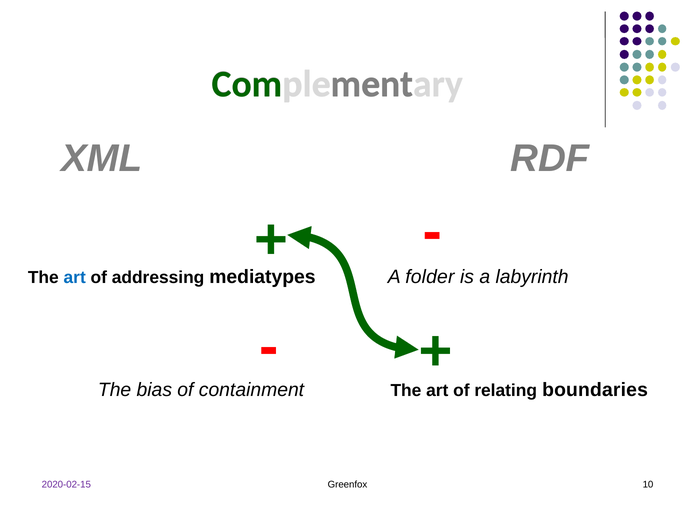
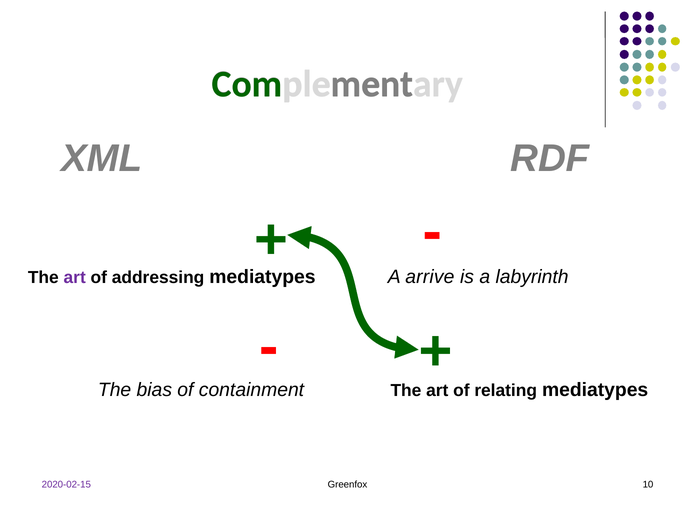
art colour: blue -> purple (75, 278)
folder: folder -> arrive (430, 277)
relating boundaries: boundaries -> mediatypes (595, 390)
